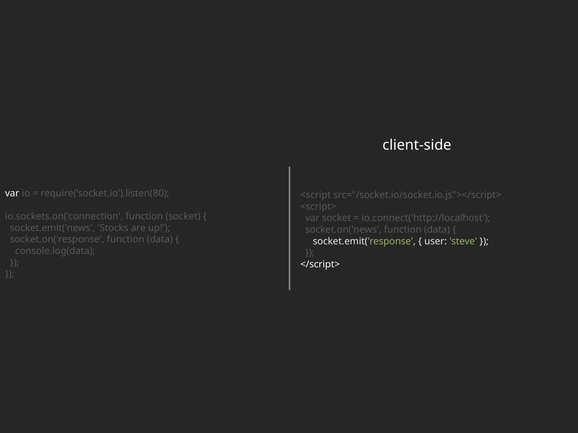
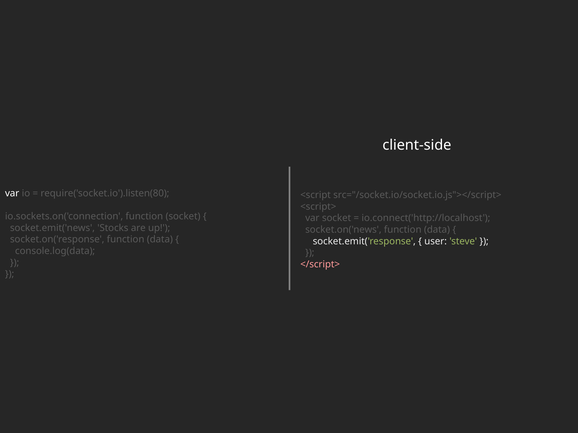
</script> colour: white -> pink (320, 265)
